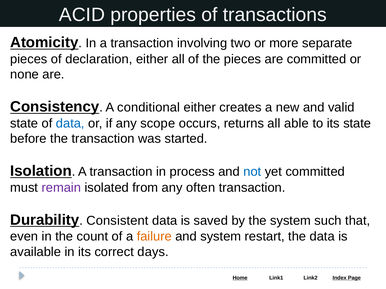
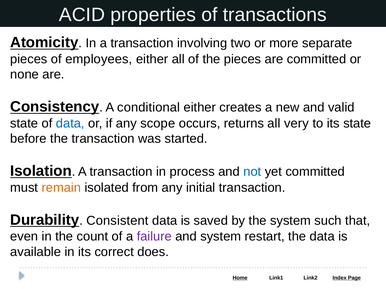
declaration: declaration -> employees (99, 59)
able: able -> very (296, 124)
remain colour: purple -> orange (61, 188)
often: often -> initial (201, 188)
failure colour: orange -> purple (154, 237)
days: days -> does (153, 252)
